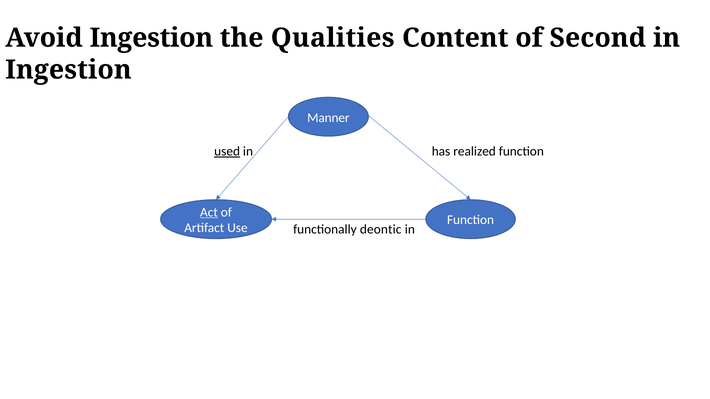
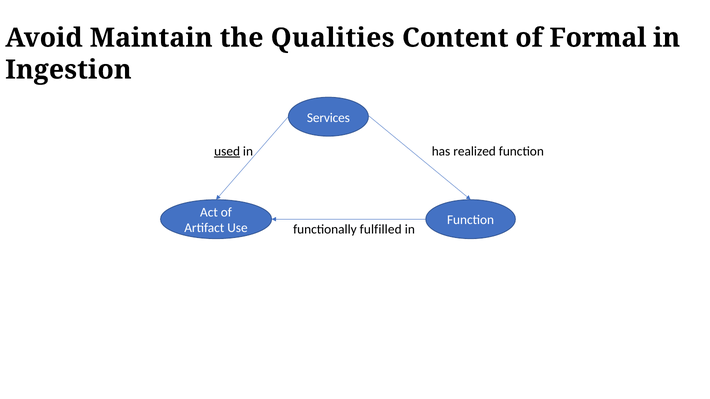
Avoid Ingestion: Ingestion -> Maintain (151, 38)
Second: Second -> Formal (598, 38)
Manner: Manner -> Services (328, 118)
Act underline: present -> none (209, 212)
deontic: deontic -> fulfilled (381, 229)
